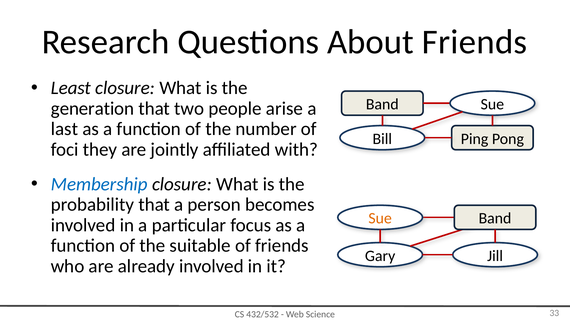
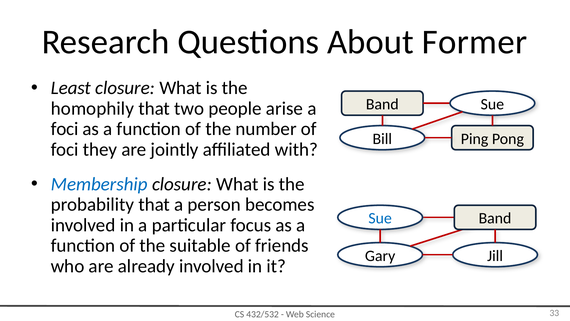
About Friends: Friends -> Former (474, 42)
generation: generation -> homophily (92, 108)
last: last -> foci (65, 129)
Sue colour: orange -> blue (380, 218)
